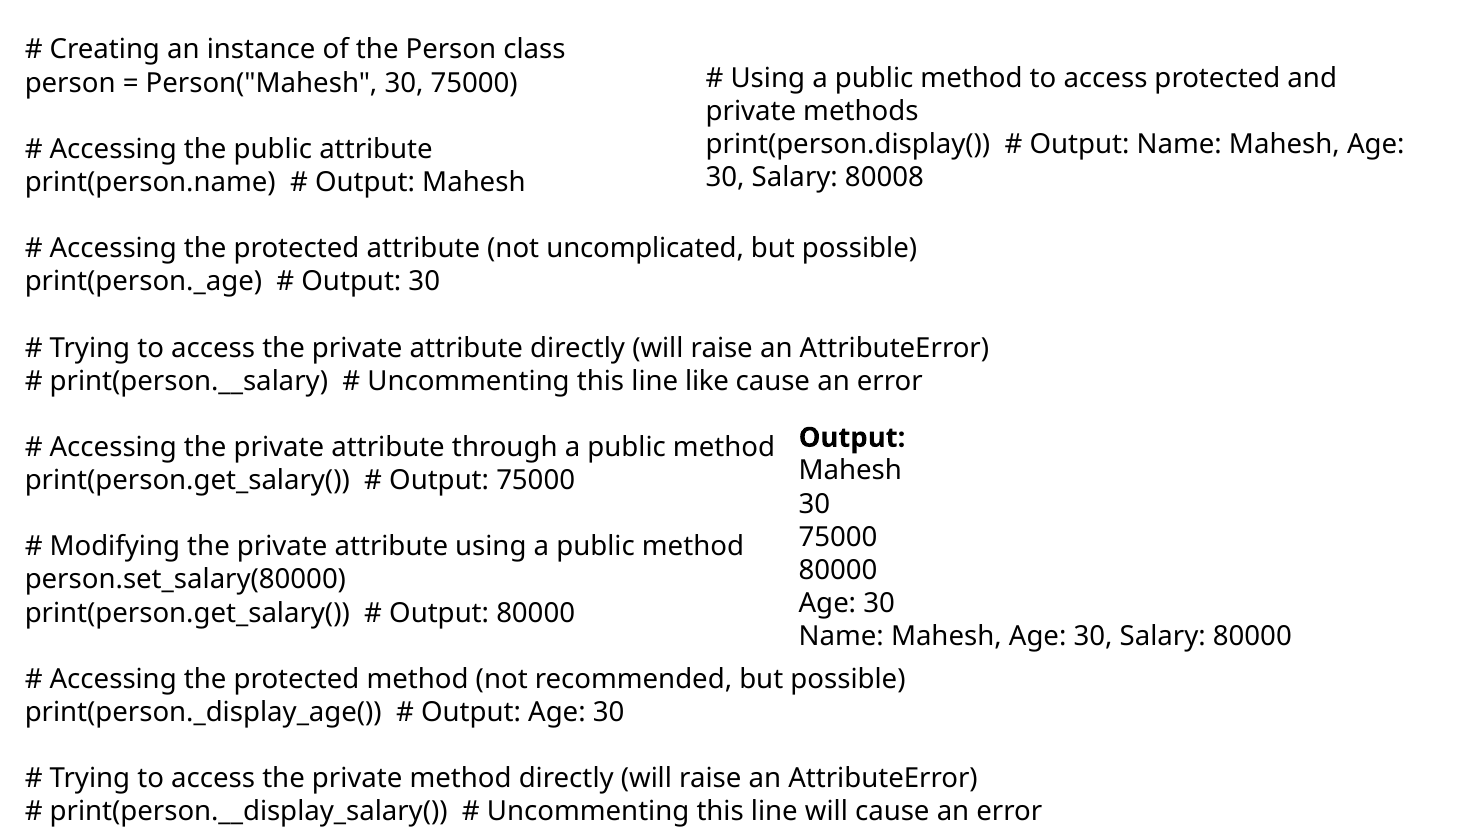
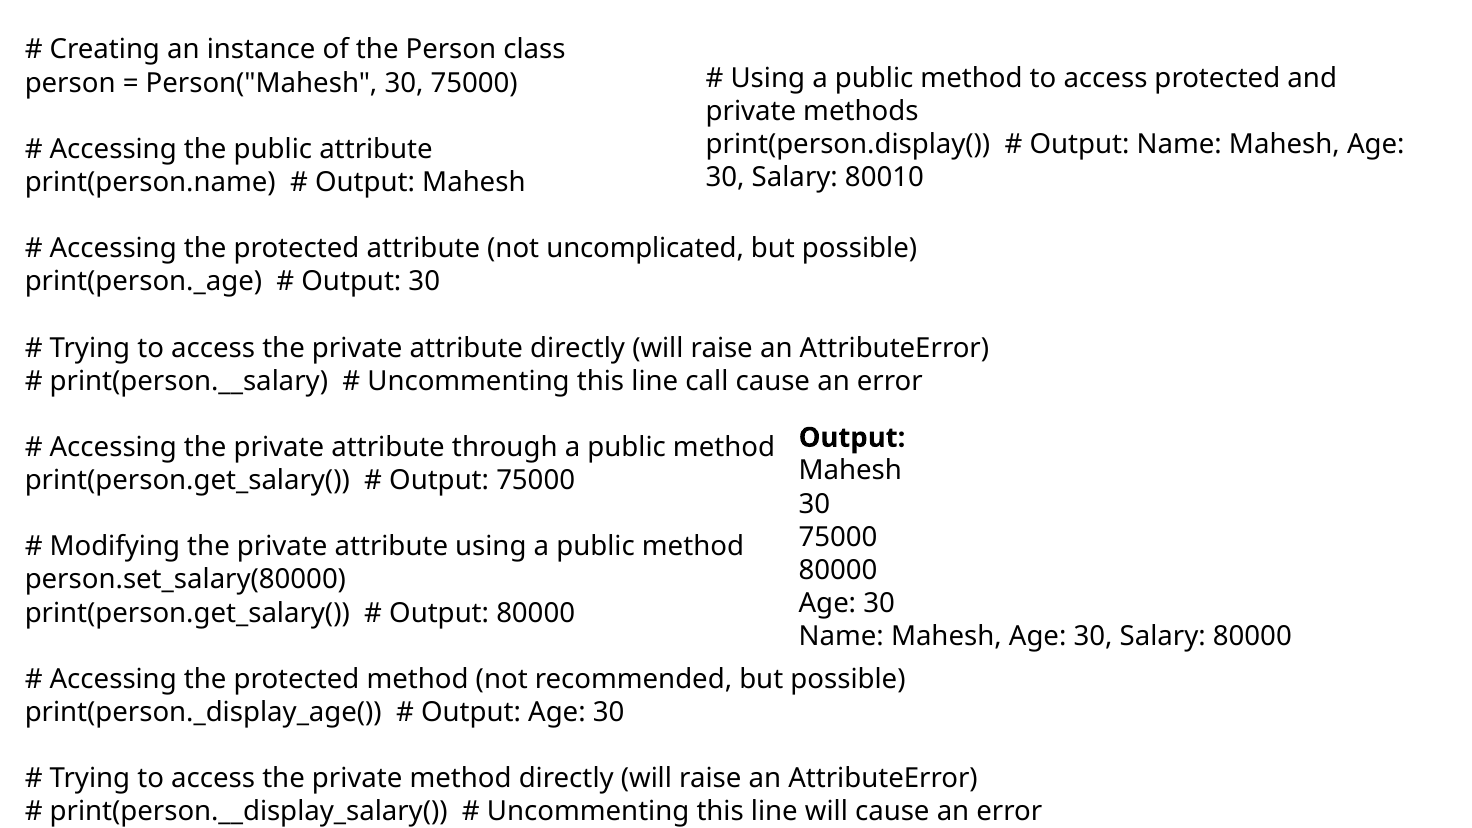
80008: 80008 -> 80010 (884, 178)
like: like -> call (707, 381)
